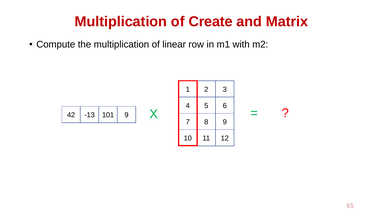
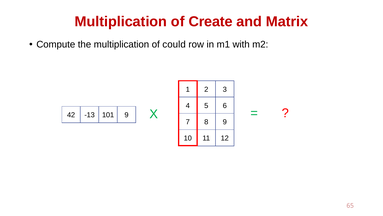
linear: linear -> could (174, 44)
